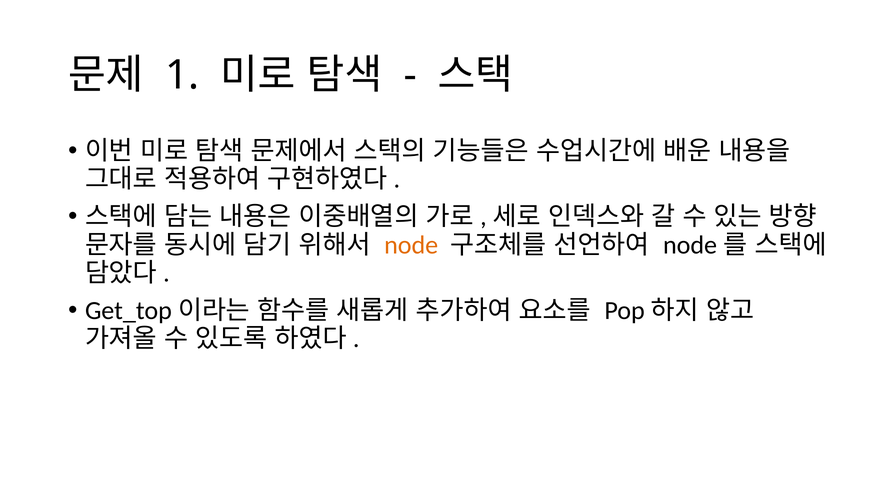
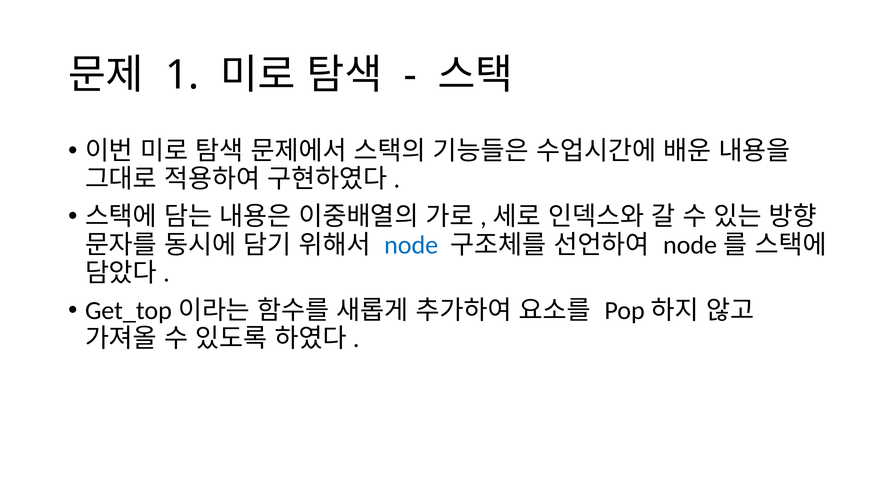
node colour: orange -> blue (411, 245)
